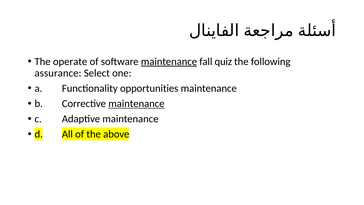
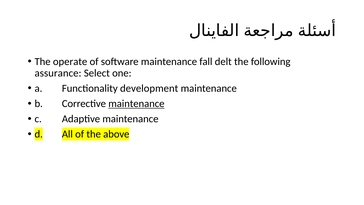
maintenance underline: present -> none (169, 62)
quiz: quiz -> delt (223, 62)
opportunities: opportunities -> development (149, 88)
